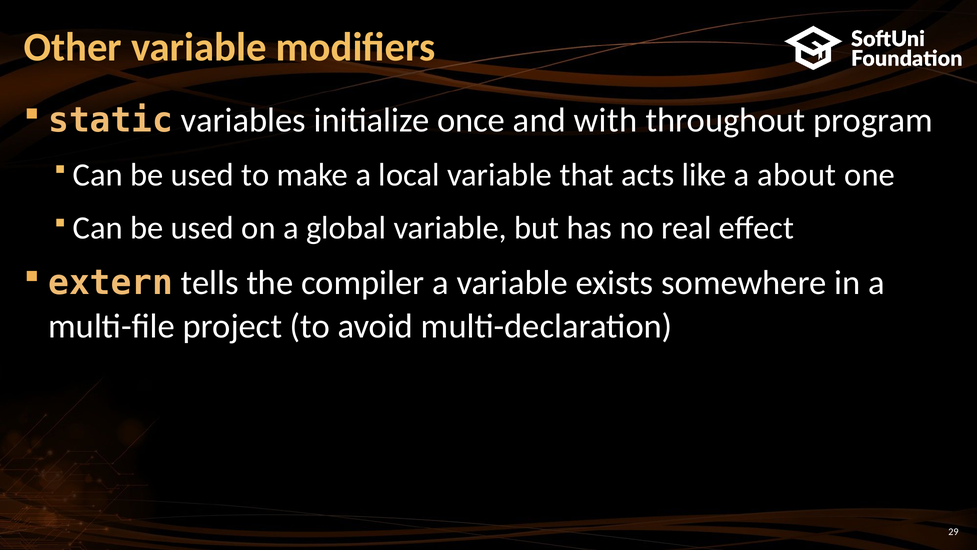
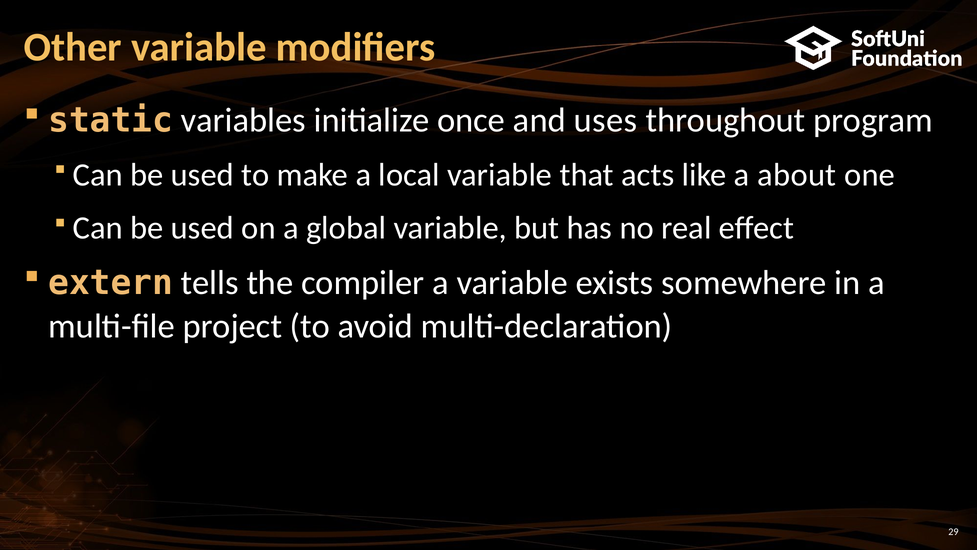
with: with -> uses (606, 120)
